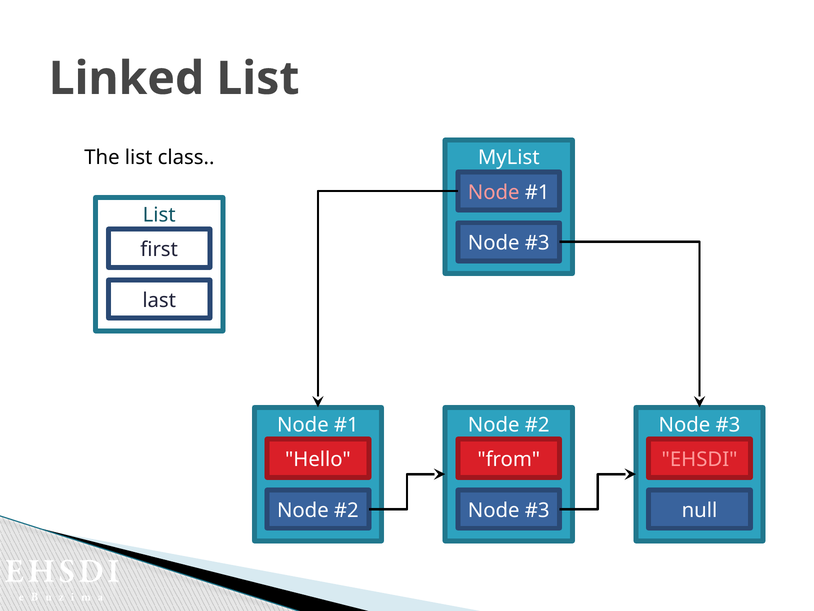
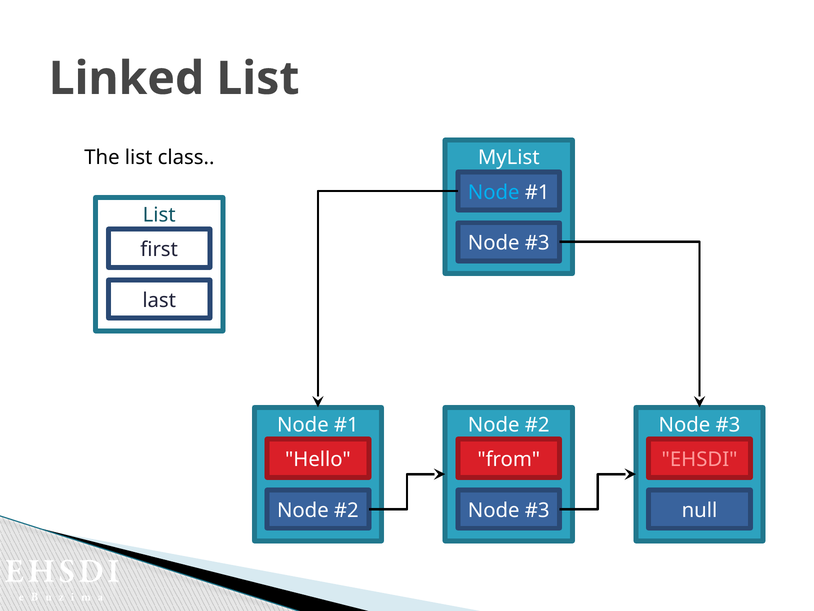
Node colour: pink -> light blue (494, 192)
